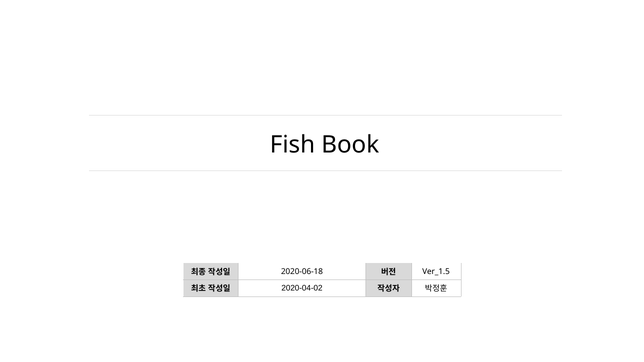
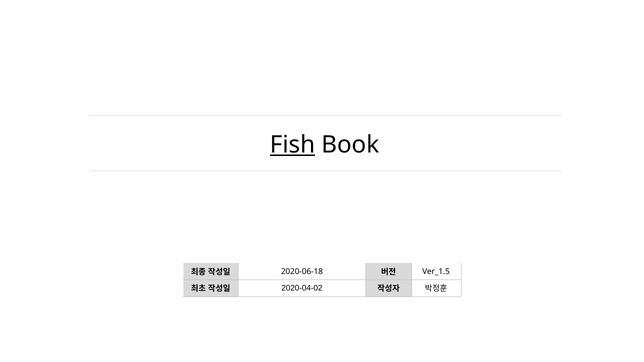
Fish underline: none -> present (292, 145)
